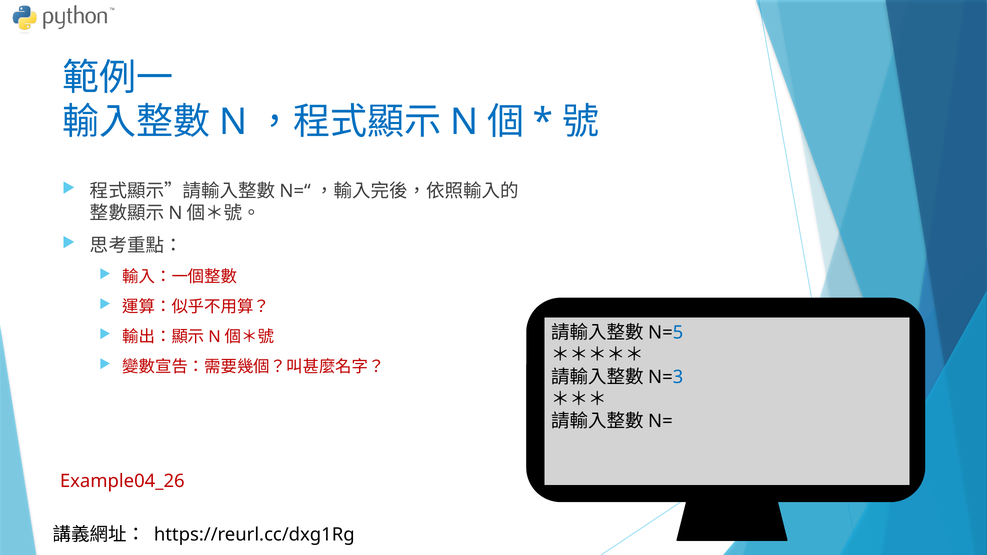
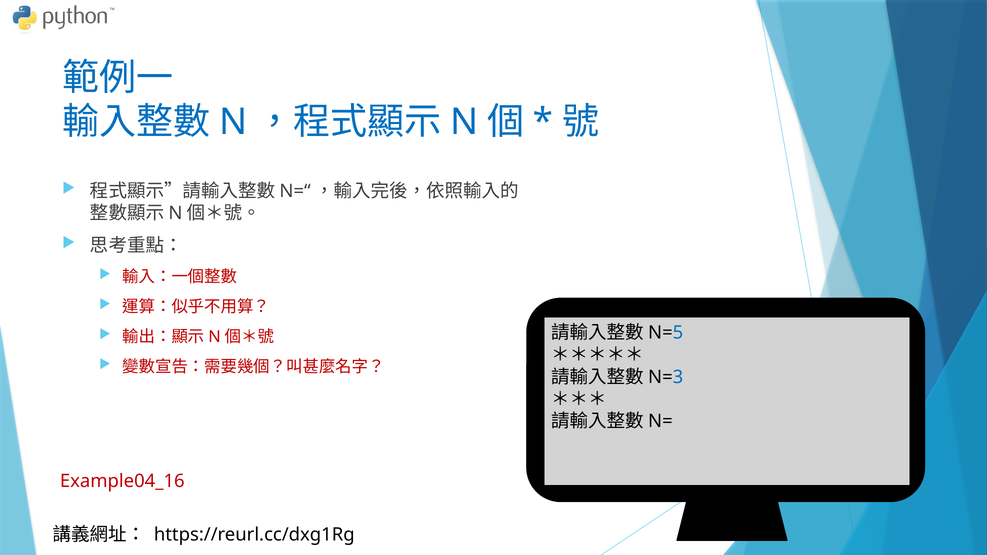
Example04_26: Example04_26 -> Example04_16 (122, 481)
